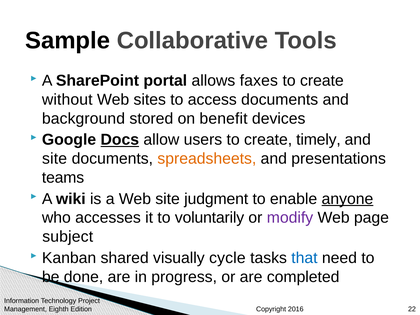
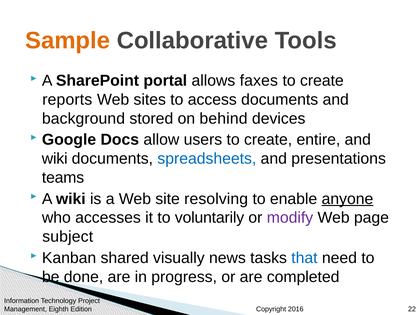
Sample colour: black -> orange (68, 41)
without: without -> reports (67, 100)
benefit: benefit -> behind (224, 119)
Docs underline: present -> none (120, 140)
timely: timely -> entire (318, 140)
site: site -> wiki (55, 159)
spreadsheets colour: orange -> blue (207, 159)
judgment: judgment -> resolving (216, 199)
cycle: cycle -> news (227, 258)
